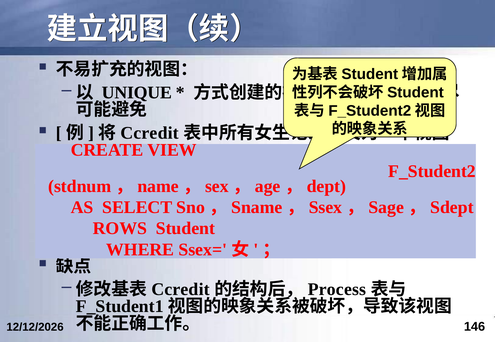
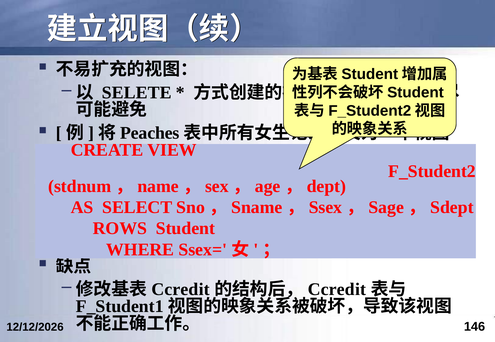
UNIQUE: UNIQUE -> SELETE (137, 93)
Ccredit: Ccredit -> Peaches (150, 133)
Process: Process -> Ccredit (337, 290)
